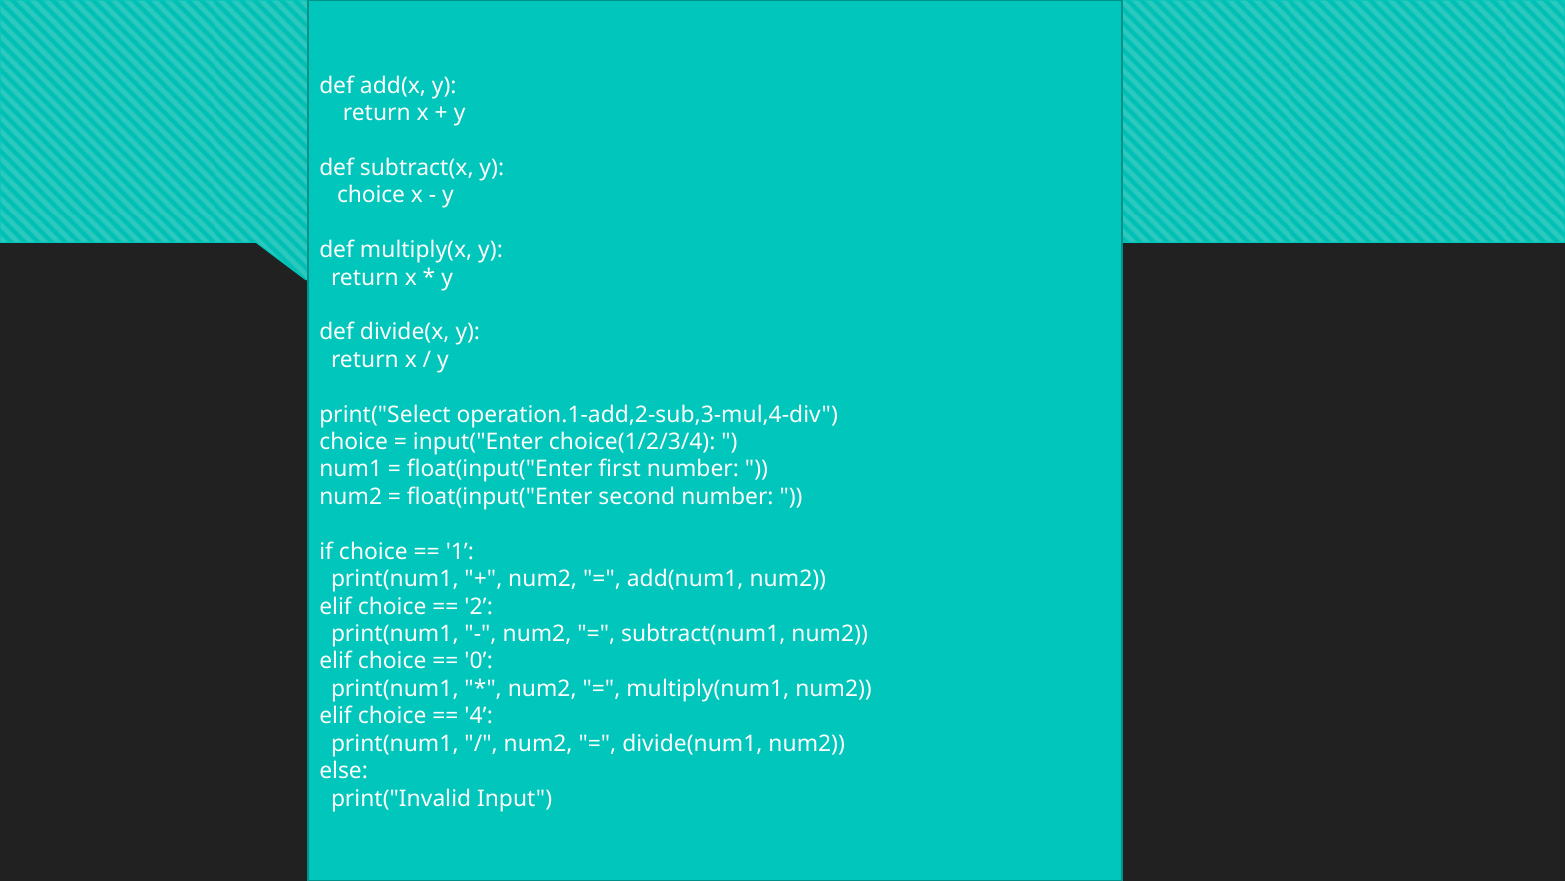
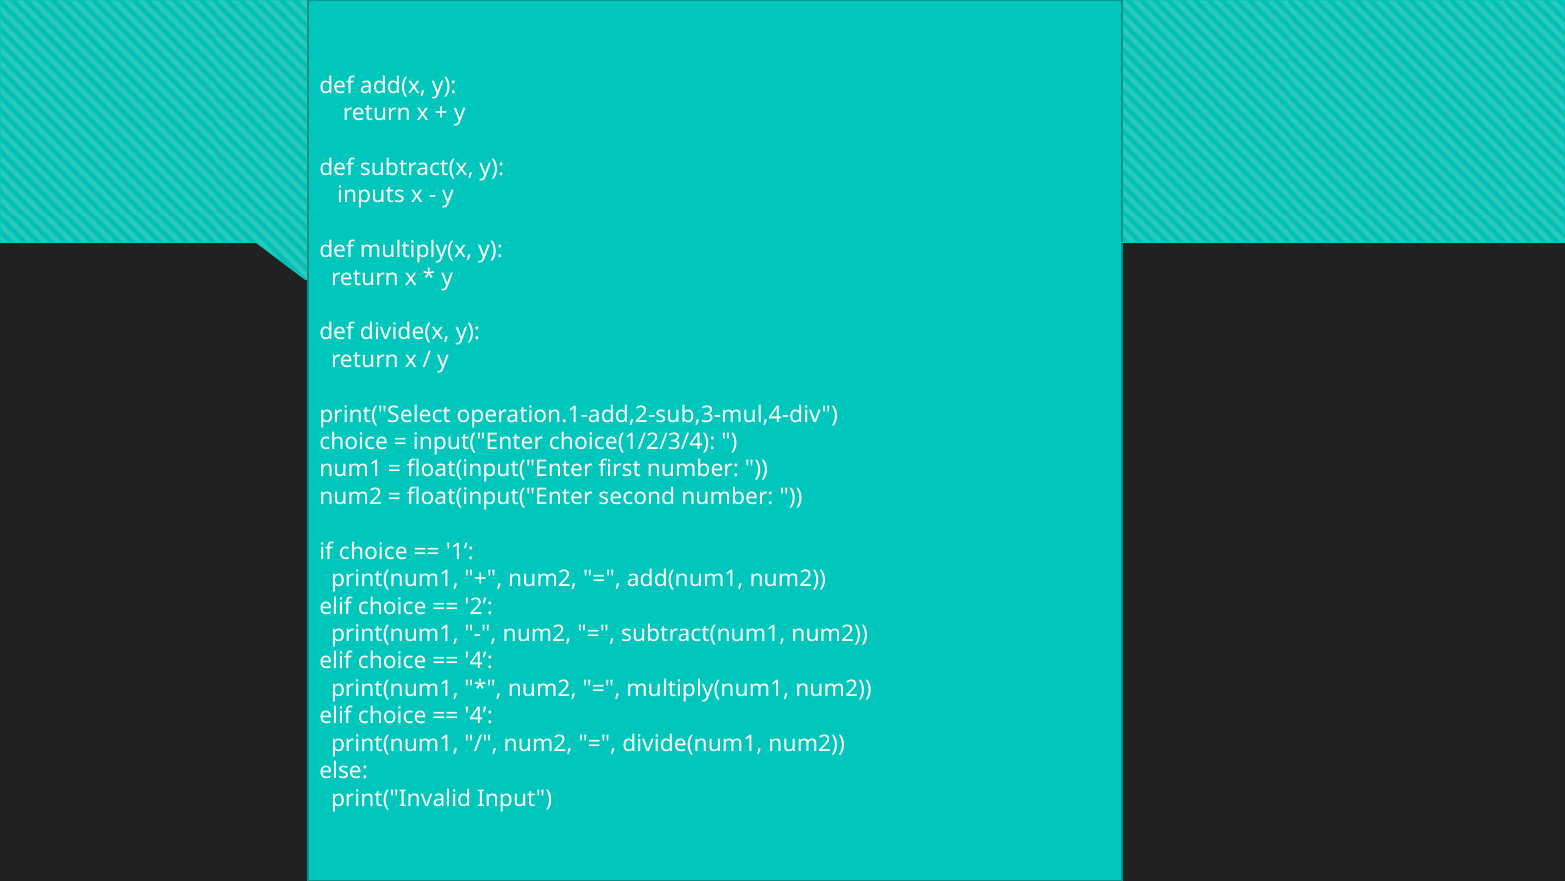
choice: choice -> inputs (371, 195)
0: 0 -> 4 (479, 661)
